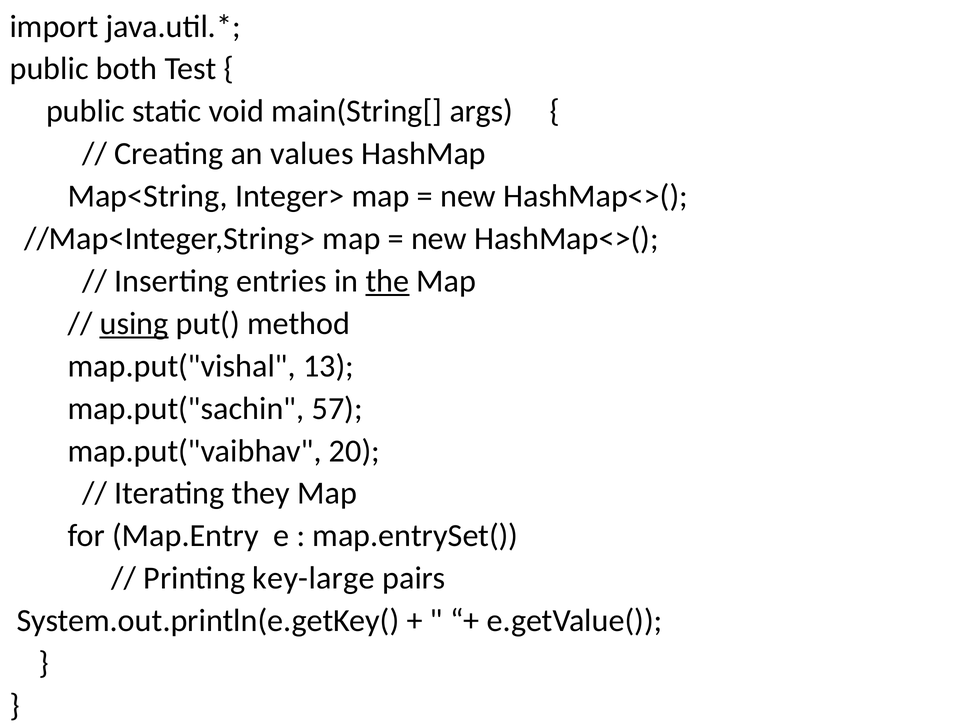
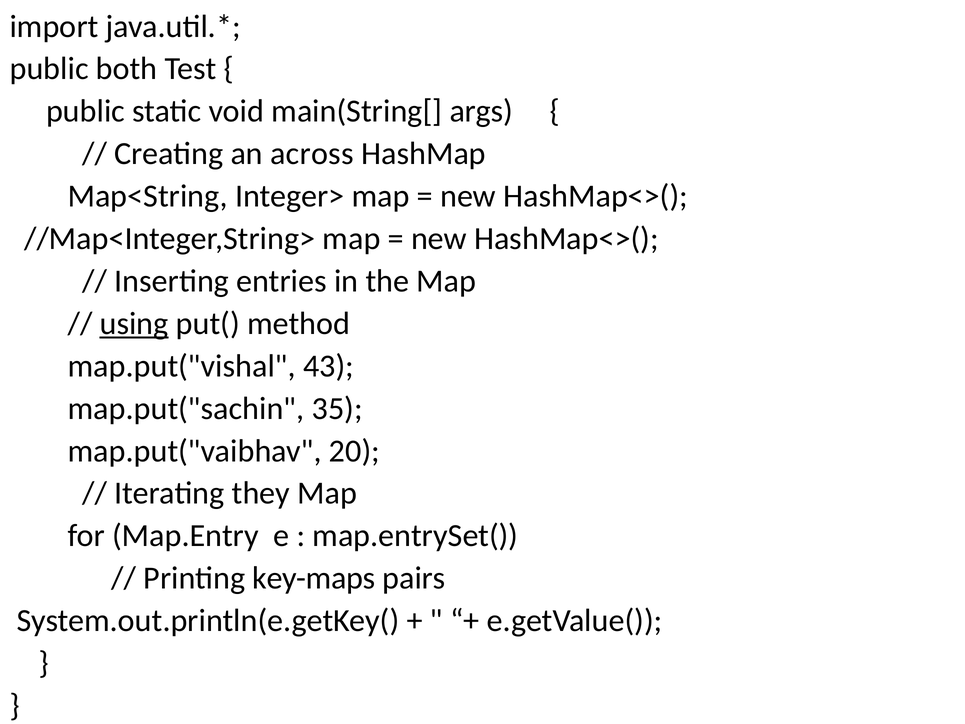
values: values -> across (312, 154)
the underline: present -> none (387, 281)
13: 13 -> 43 (329, 366)
57: 57 -> 35 (337, 408)
key-large: key-large -> key-maps (314, 578)
